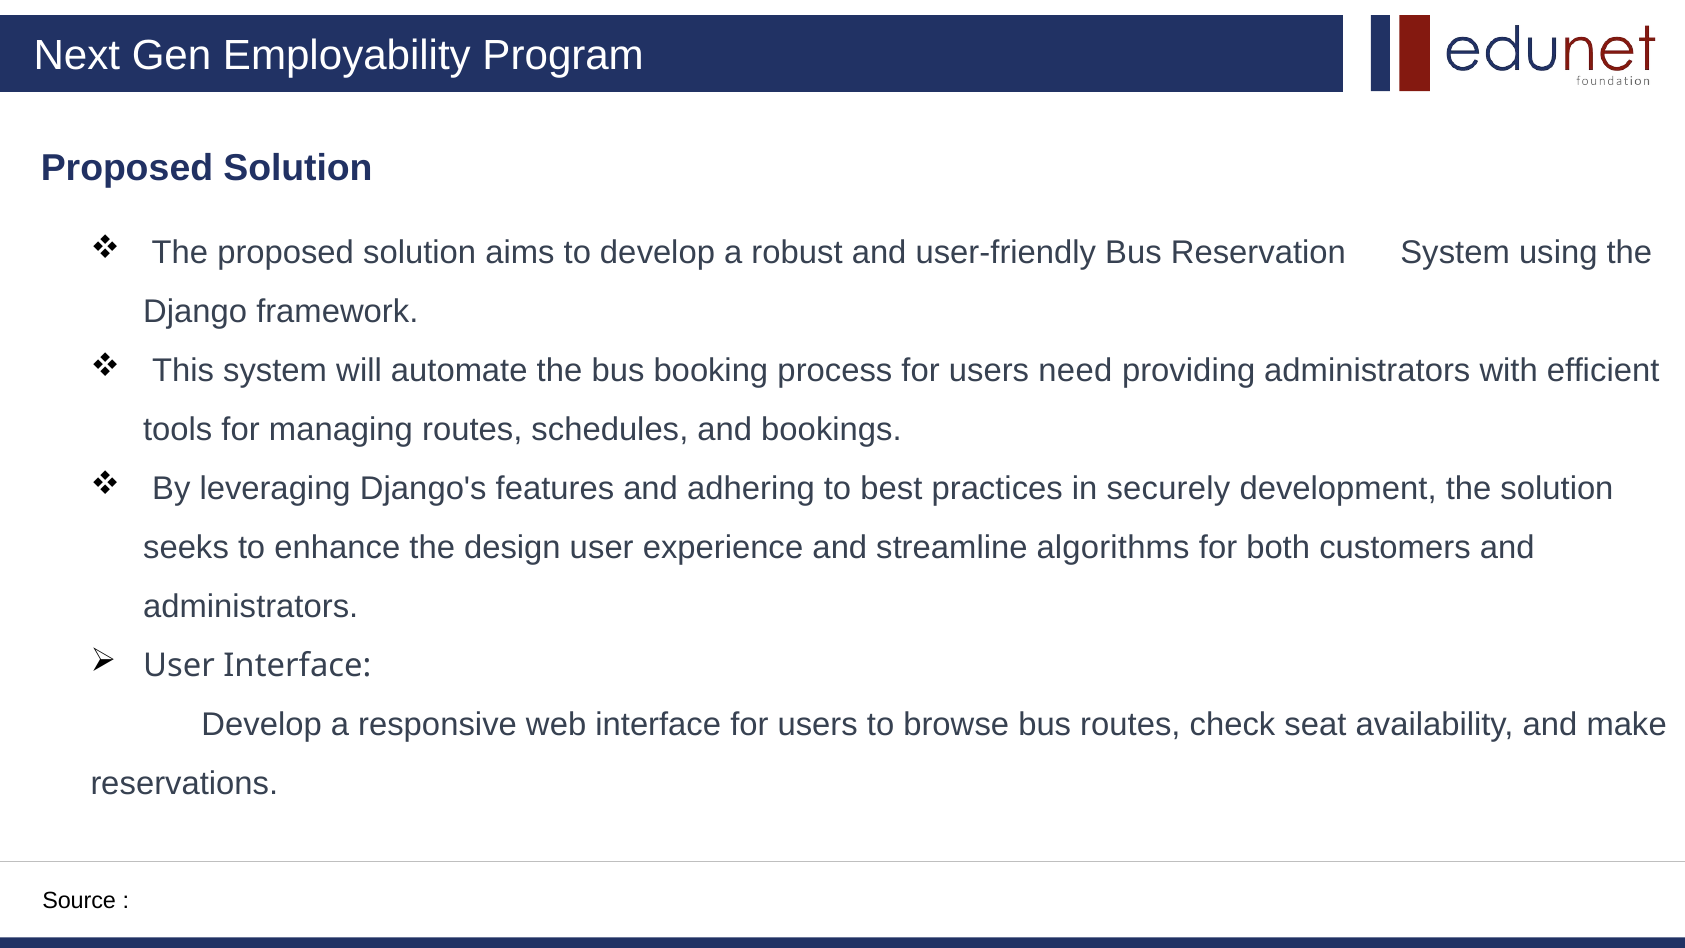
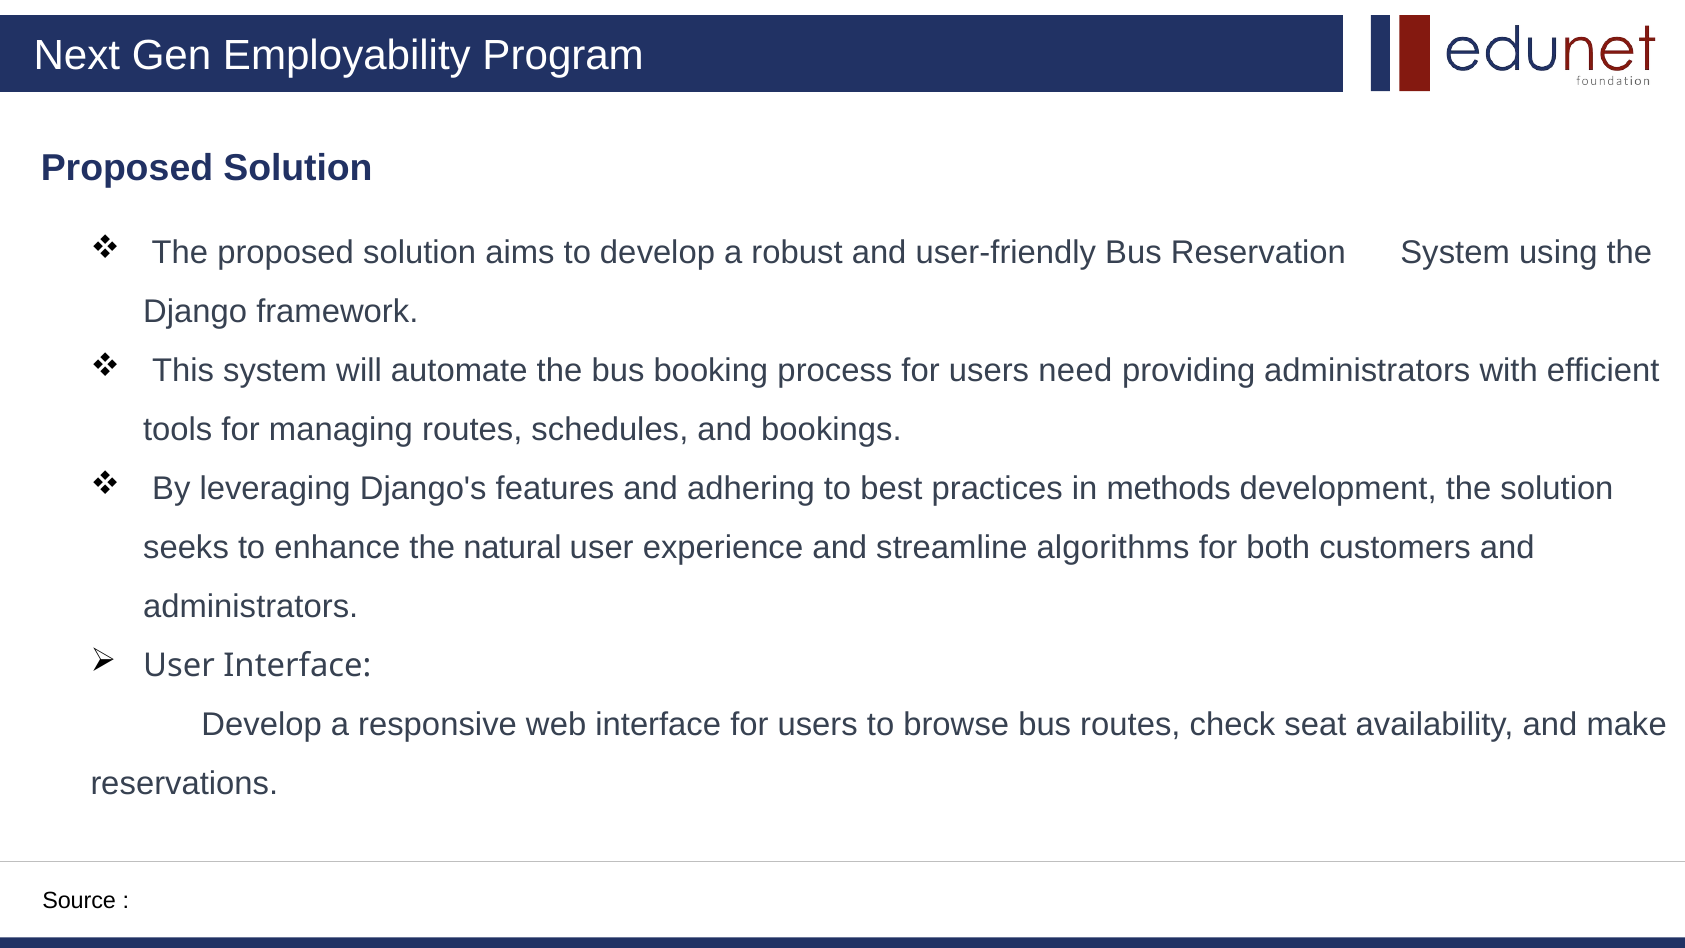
securely: securely -> methods (1169, 489)
design: design -> natural (513, 548)
